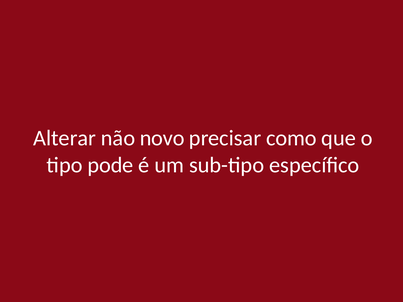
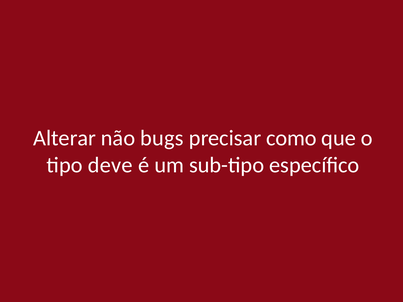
novo: novo -> bugs (162, 138)
pode: pode -> deve (110, 165)
